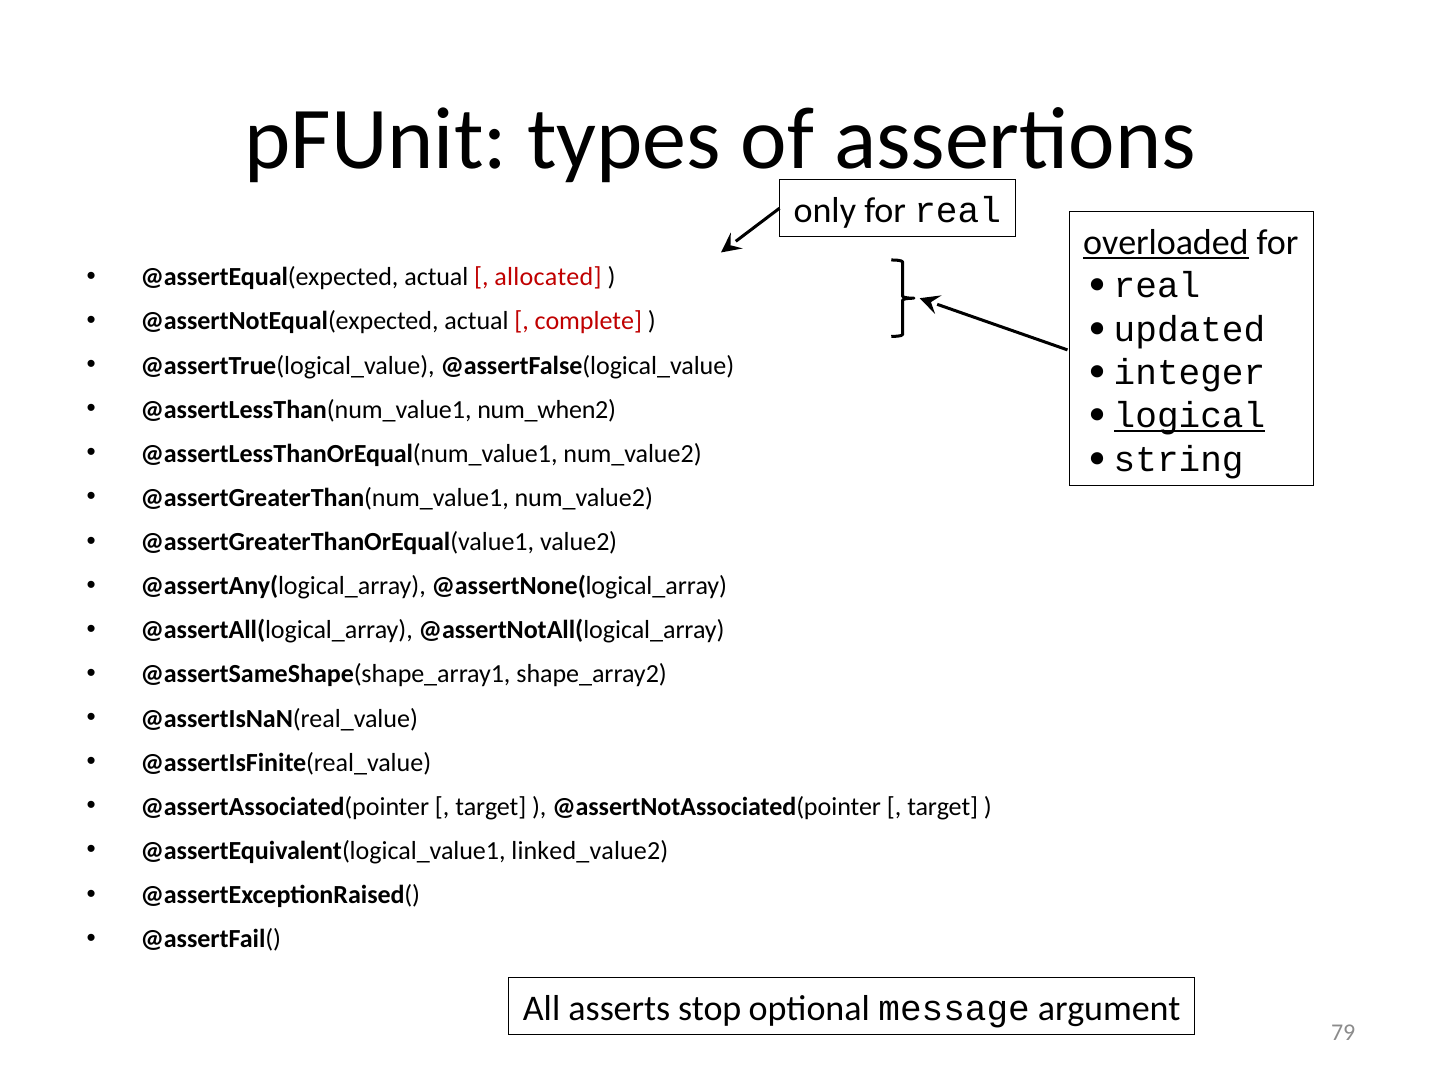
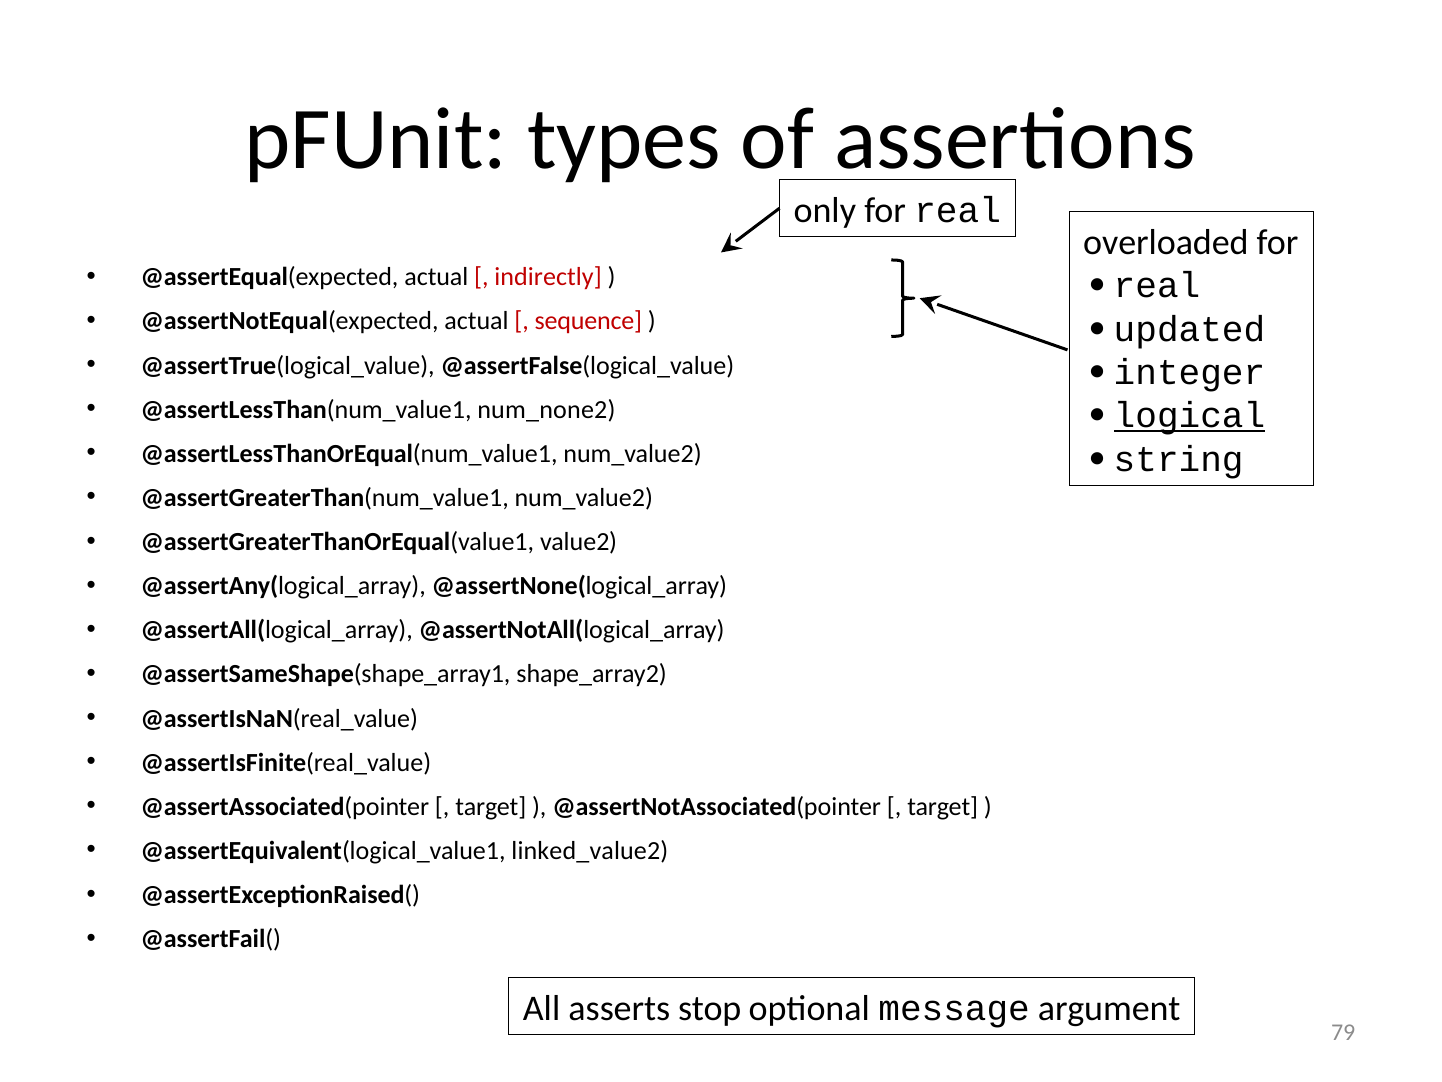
overloaded underline: present -> none (1166, 243)
allocated: allocated -> indirectly (548, 277)
complete: complete -> sequence (588, 321)
num_when2: num_when2 -> num_none2 (546, 409)
